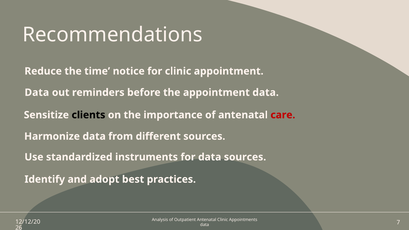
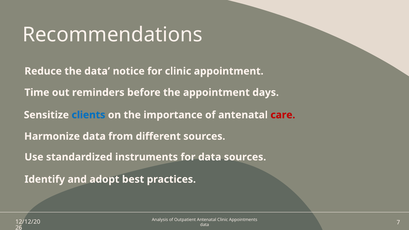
the time: time -> data (97, 71)
Data: Data -> Time (37, 93)
appointment data: data -> days (266, 93)
clients colour: black -> blue (88, 115)
